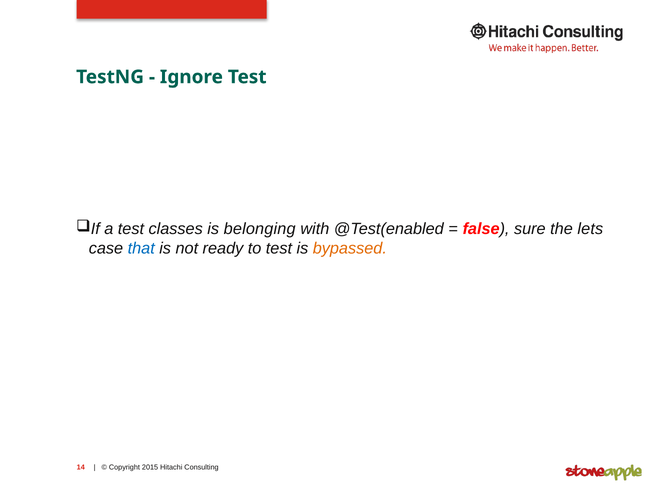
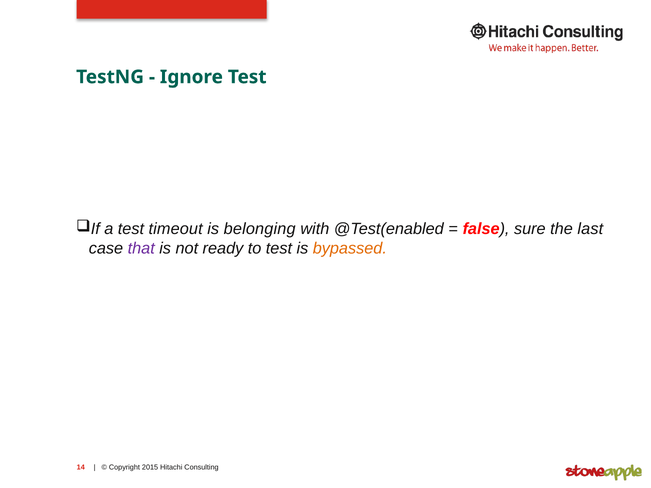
classes: classes -> timeout (176, 229)
lets: lets -> last (590, 229)
that colour: blue -> purple (141, 248)
